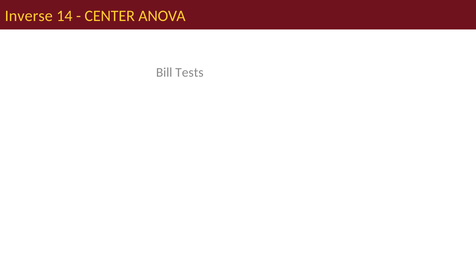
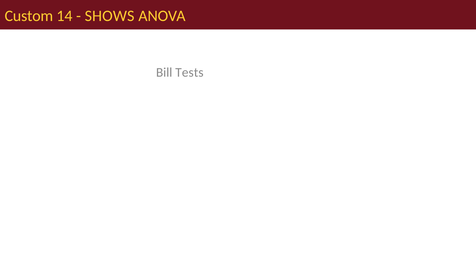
Inverse: Inverse -> Custom (29, 16)
CENTER: CENTER -> SHOWS (110, 16)
